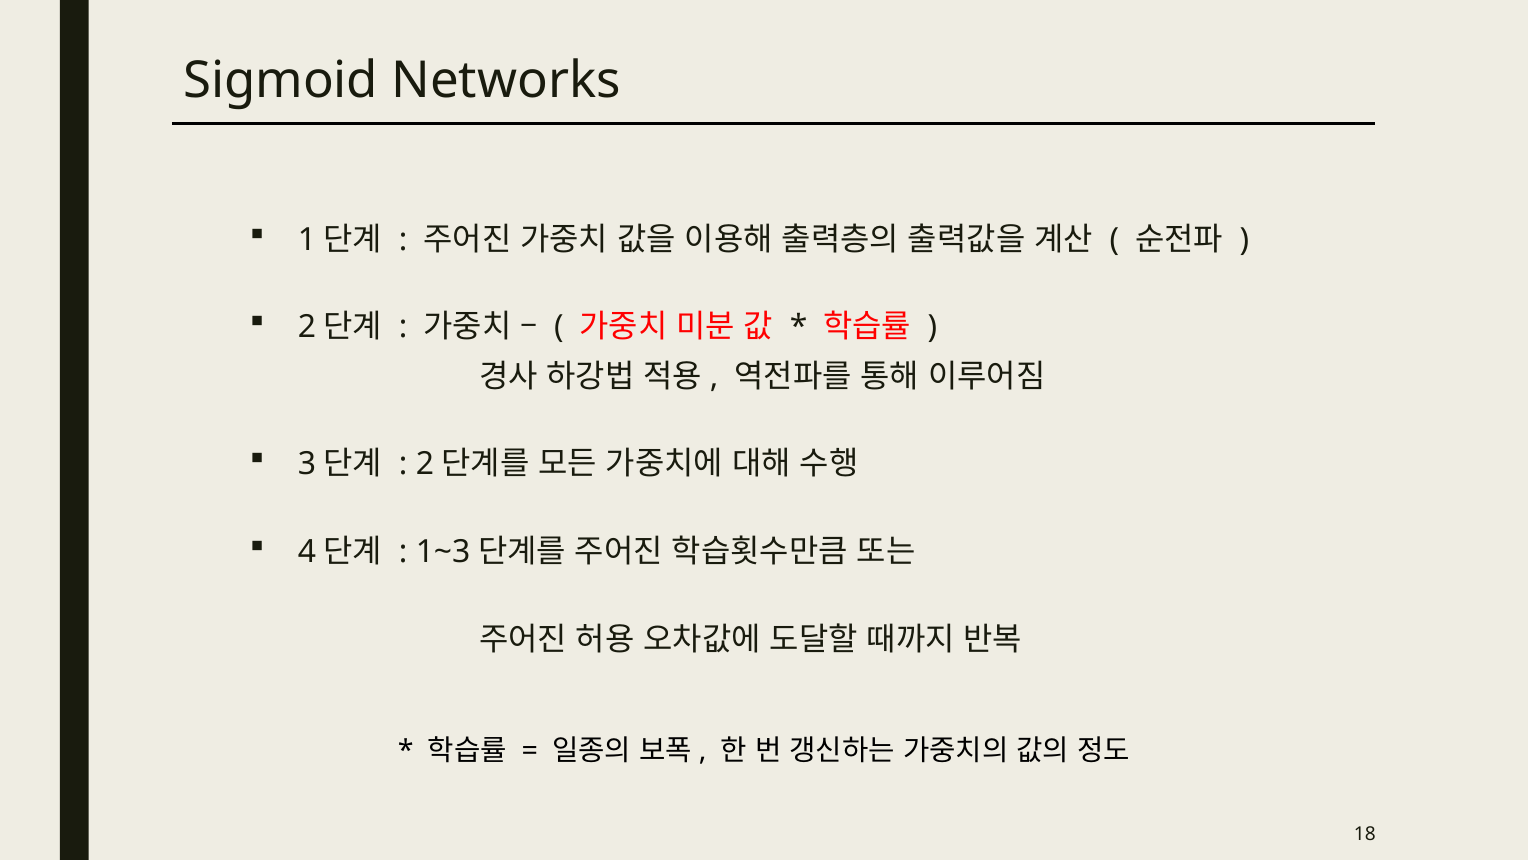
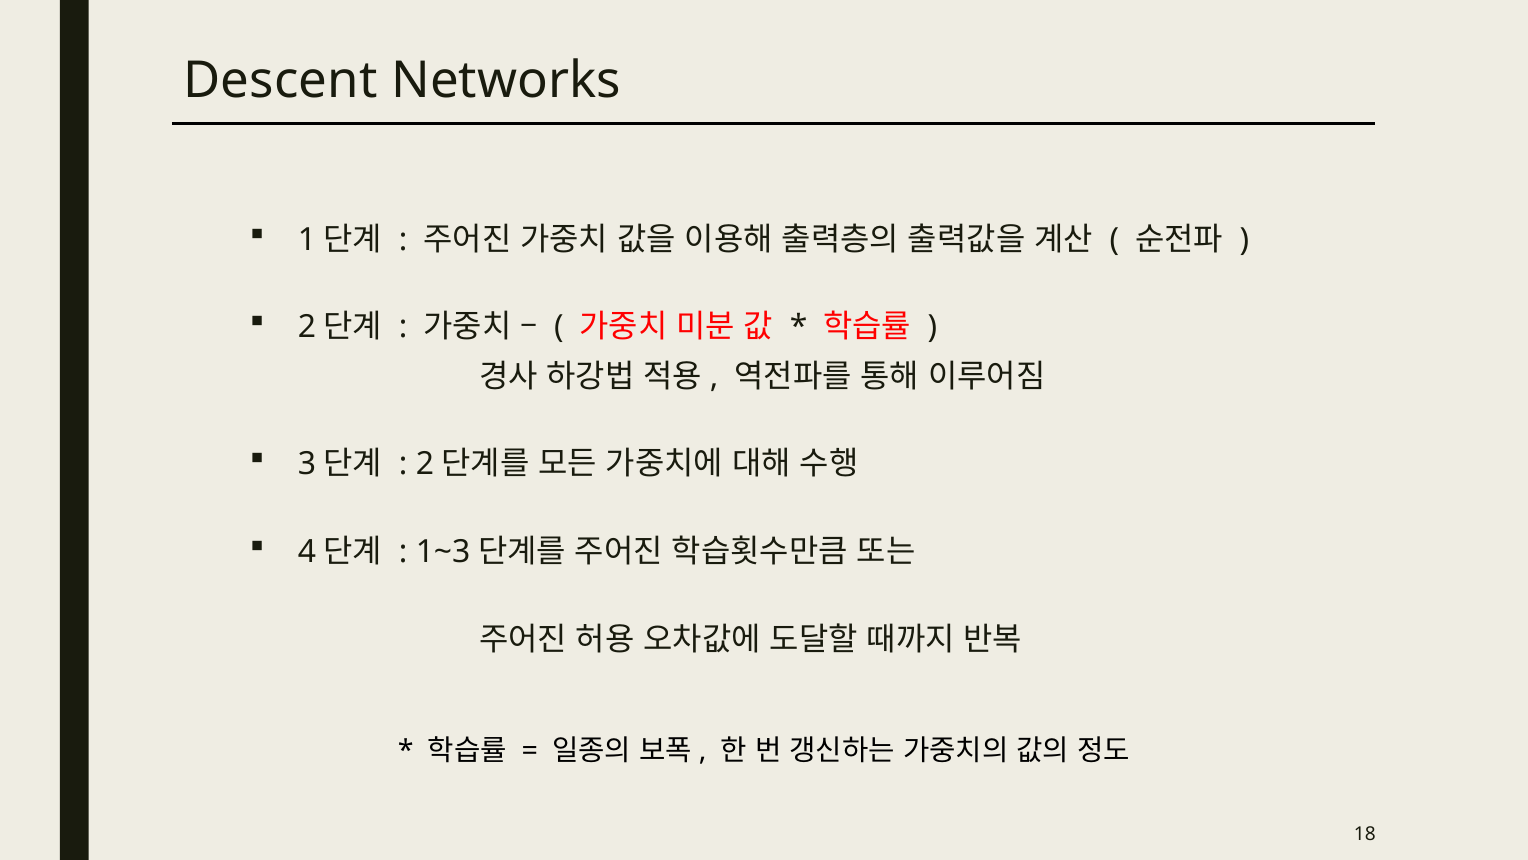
Sigmoid: Sigmoid -> Descent (281, 80)
